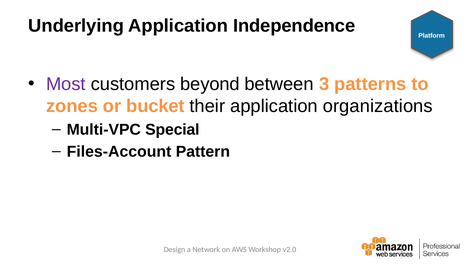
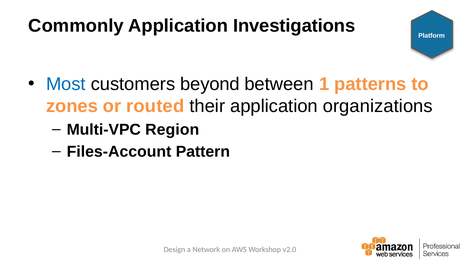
Underlying: Underlying -> Commonly (76, 26)
Independence: Independence -> Investigations (294, 26)
Most colour: purple -> blue (66, 84)
3: 3 -> 1 (324, 84)
bucket: bucket -> routed (155, 106)
Special: Special -> Region (172, 130)
